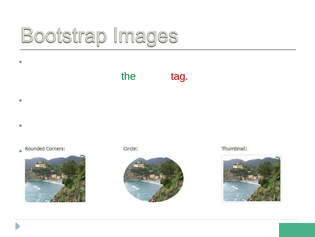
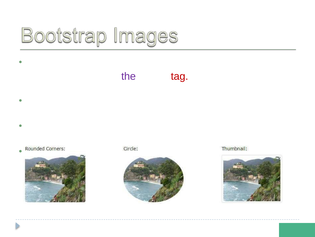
the colour: green -> purple (129, 76)
